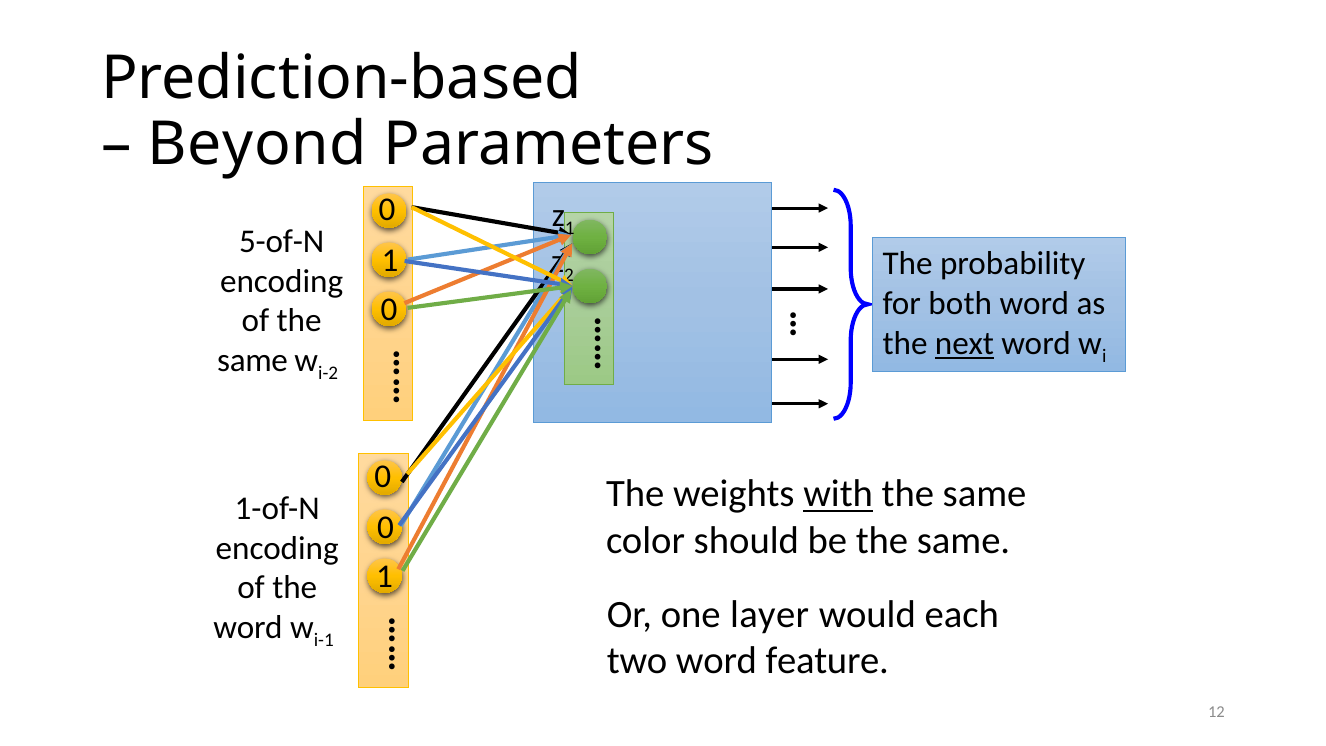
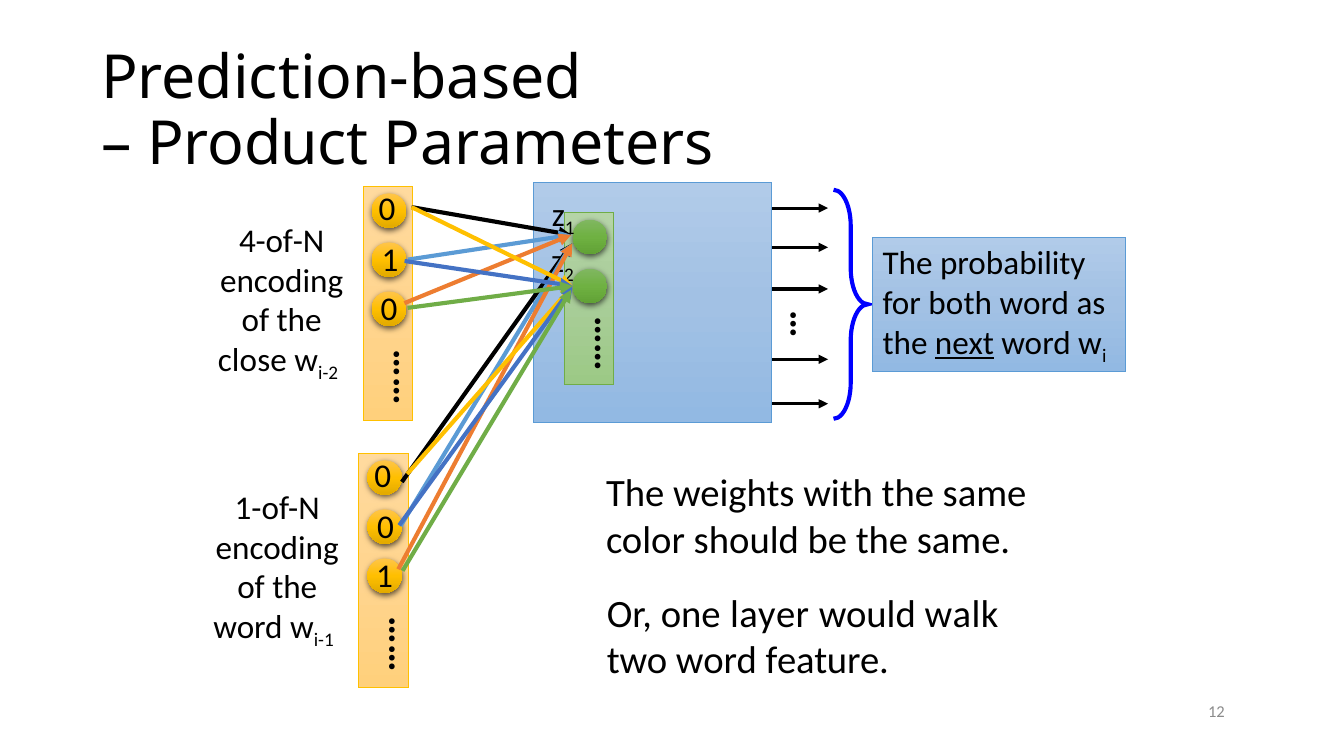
Beyond: Beyond -> Product (258, 144)
5-of-N: 5-of-N -> 4-of-N (282, 241)
same: same -> close (252, 361)
with underline: present -> none (838, 494)
each: each -> walk (962, 614)
